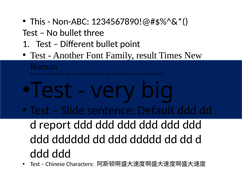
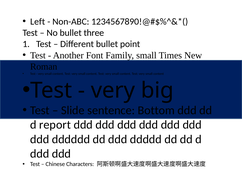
This: This -> Left (38, 22)
Family result: result -> small (146, 56)
Default: Default -> Bottom (156, 111)
